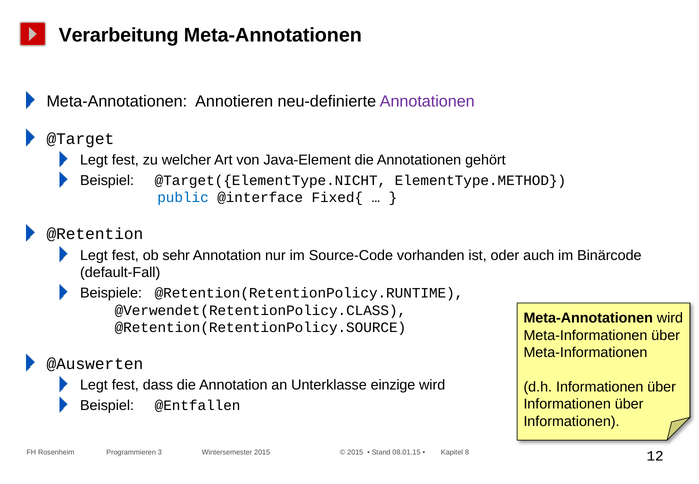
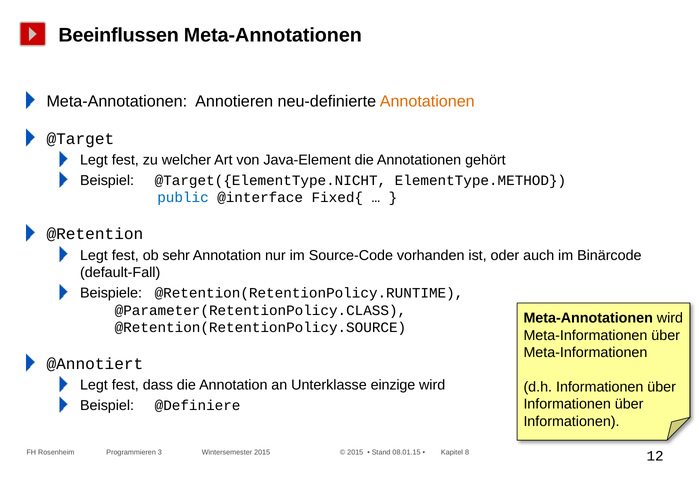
Verarbeitung: Verarbeitung -> Beeinflussen (119, 35)
Annotationen colour: purple -> orange (427, 101)
@Verwendet(RetentionPolicy.CLASS: @Verwendet(RetentionPolicy.CLASS -> @Parameter(RetentionPolicy.CLASS (260, 310)
@Auswerten: @Auswerten -> @Annotiert (95, 364)
@Entfallen: @Entfallen -> @Definiere (198, 406)
